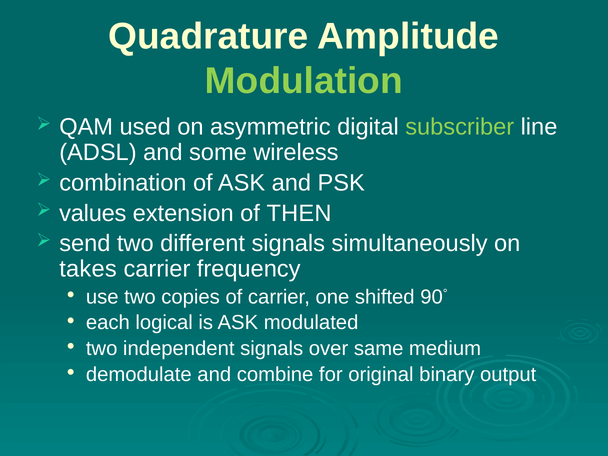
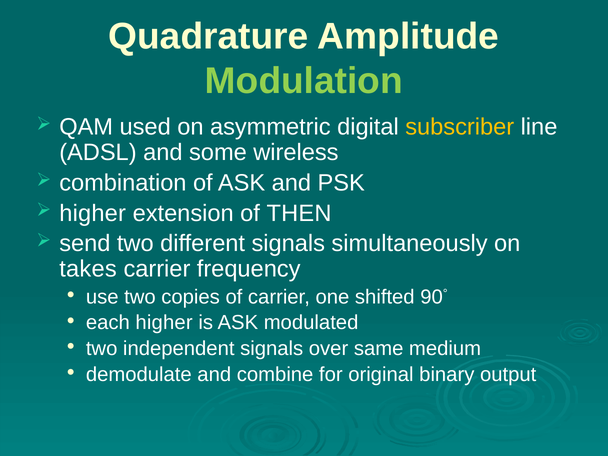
subscriber colour: light green -> yellow (460, 127)
values: values -> higher (93, 213)
each logical: logical -> higher (164, 323)
